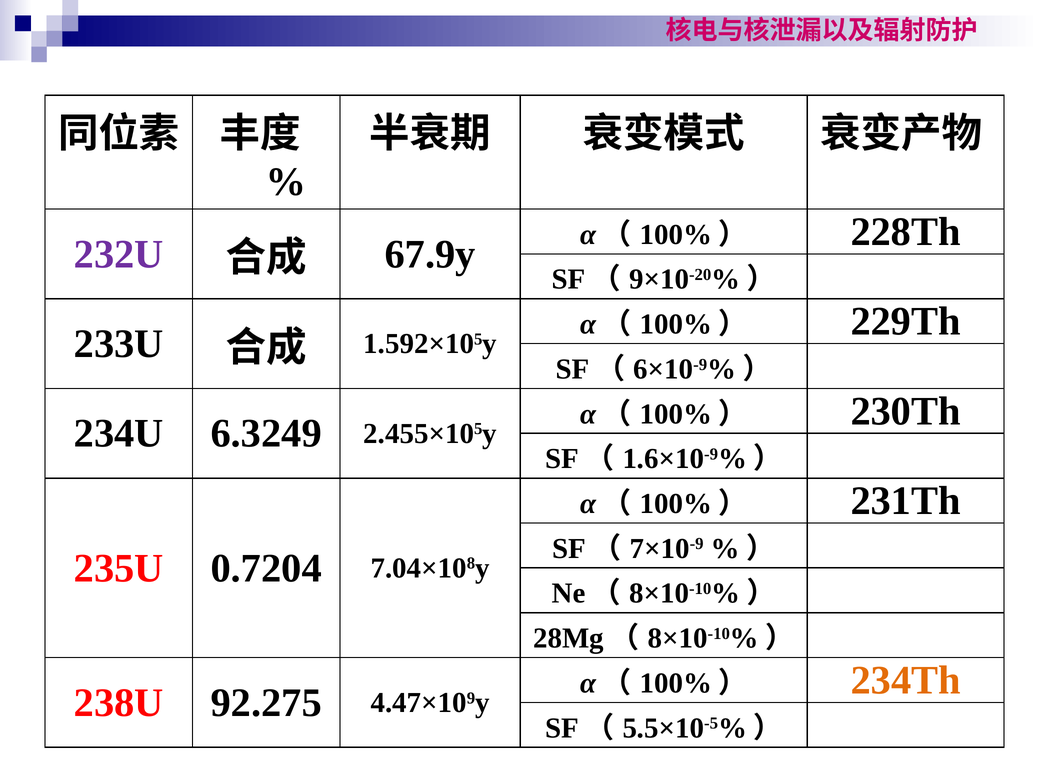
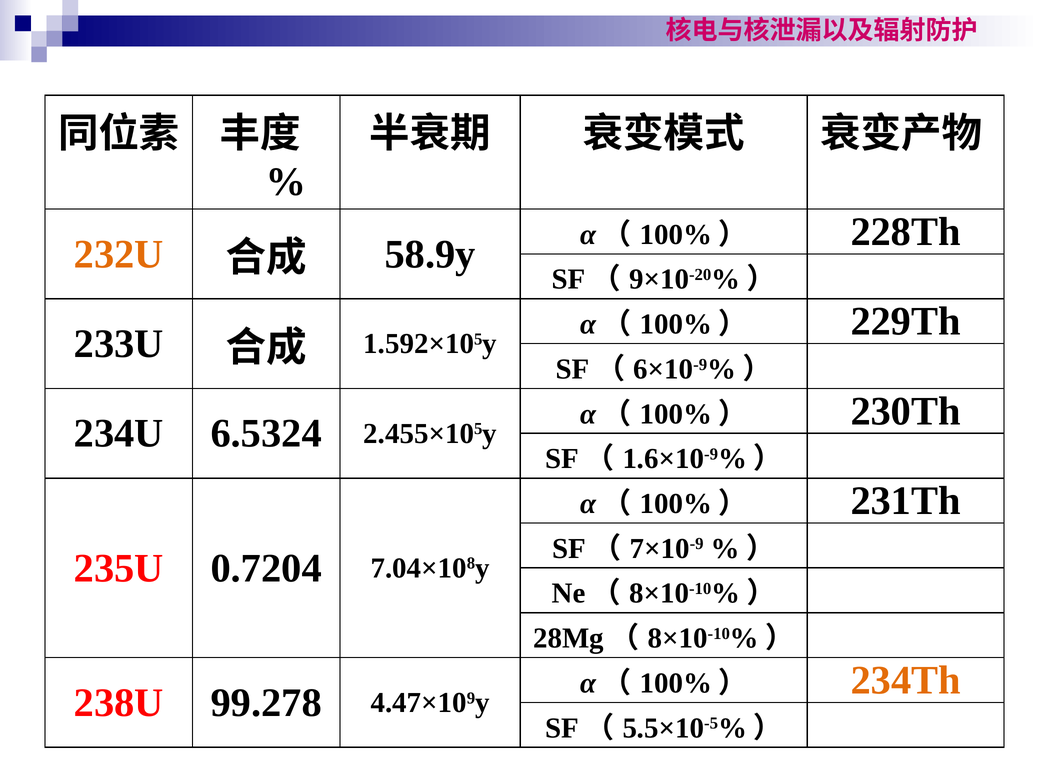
232U colour: purple -> orange (119, 254)
67.9y: 67.9y -> 58.9y (430, 254)
6.3249: 6.3249 -> 6.5324 (266, 433)
92.275: 92.275 -> 99.278 (266, 703)
